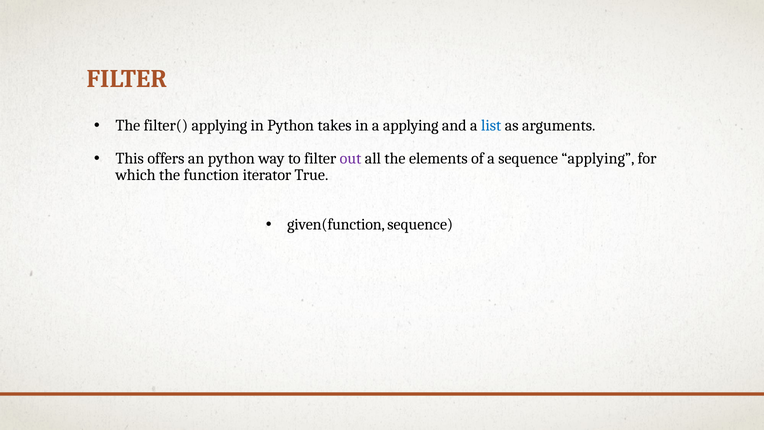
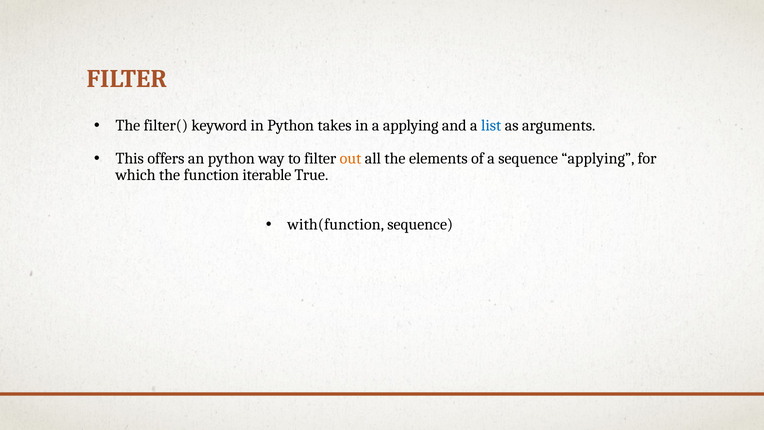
filter( applying: applying -> keyword (219, 125)
out colour: purple -> orange (351, 158)
iterator: iterator -> iterable (267, 175)
given(function: given(function -> with(function (336, 224)
